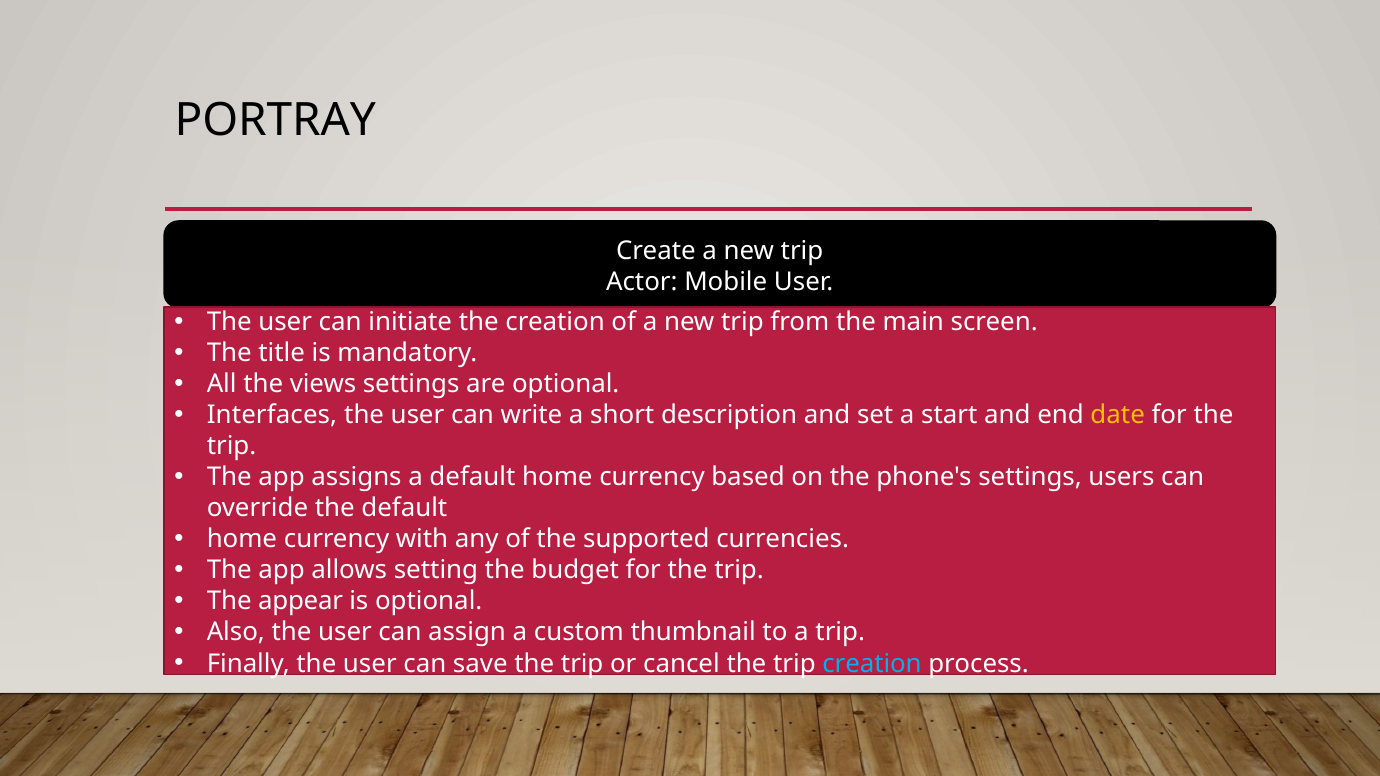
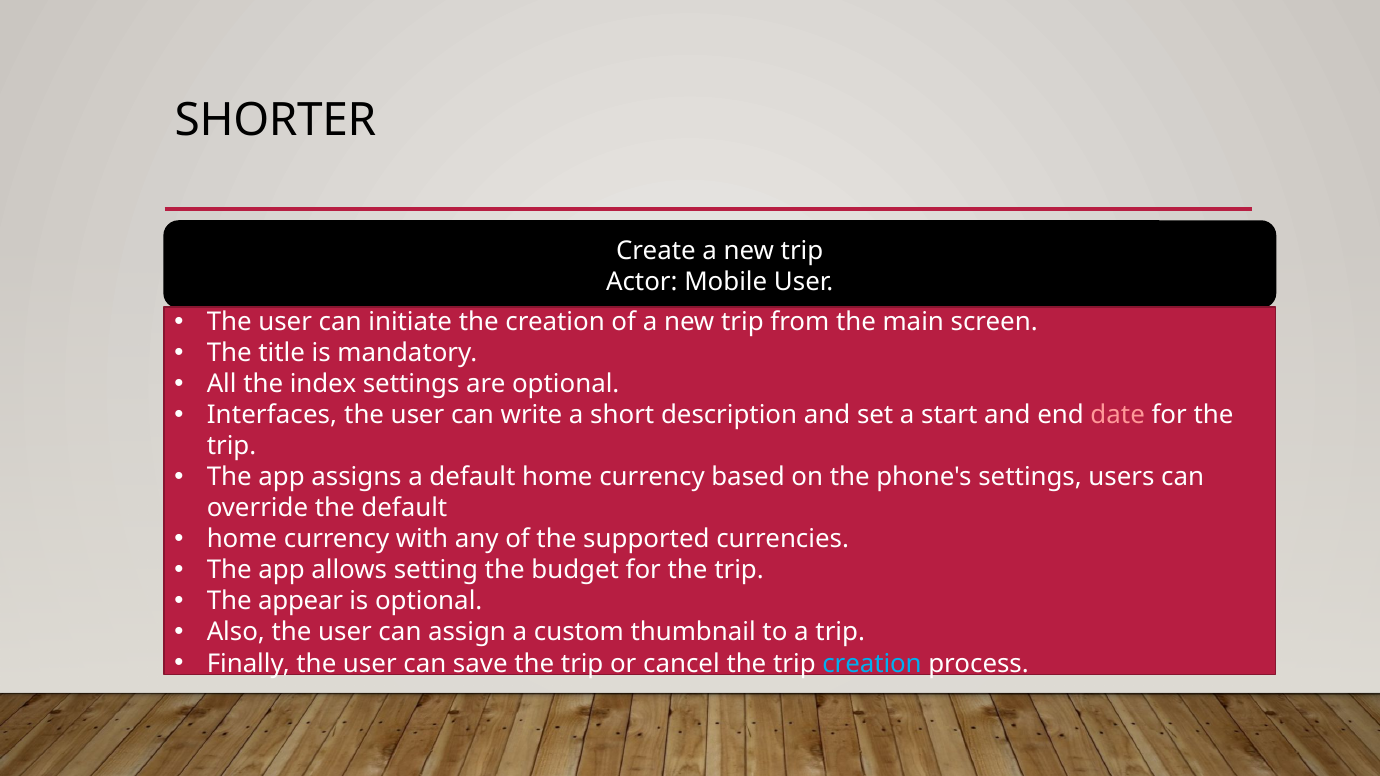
PORTRAY: PORTRAY -> SHORTER (275, 121)
views: views -> index (323, 384)
date colour: yellow -> pink (1118, 415)
